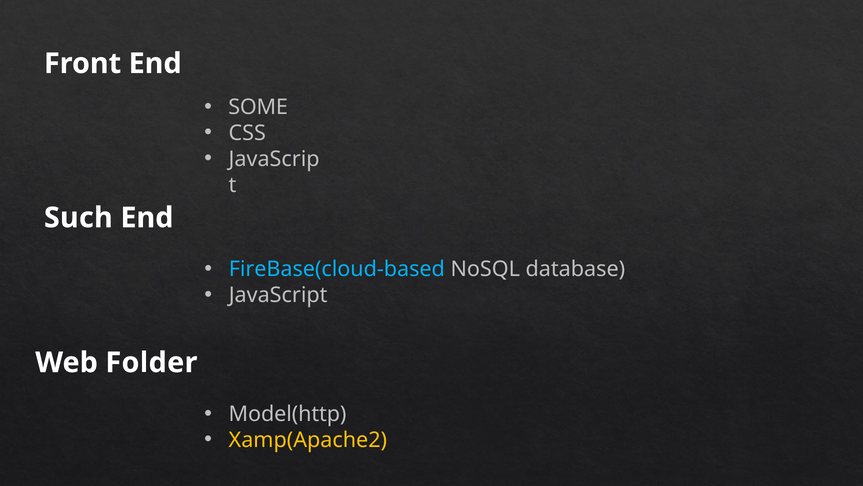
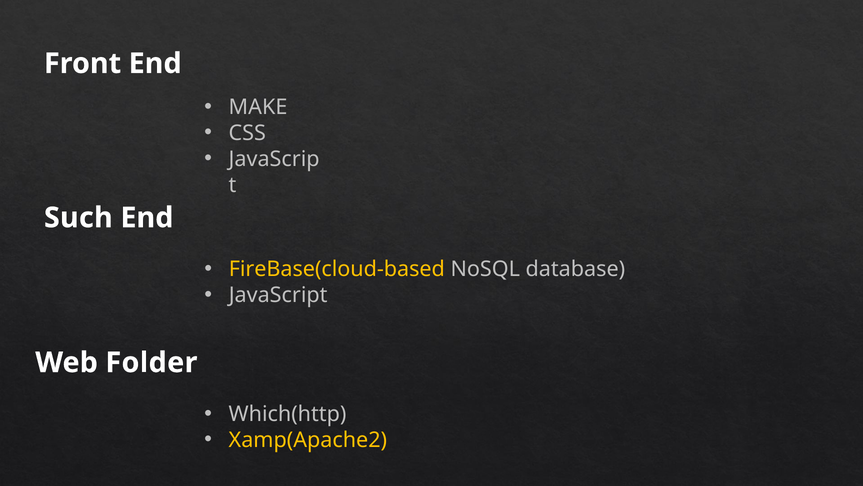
SOME: SOME -> MAKE (258, 107)
FireBase(cloud-based colour: light blue -> yellow (337, 269)
Model(http: Model(http -> Which(http (288, 414)
